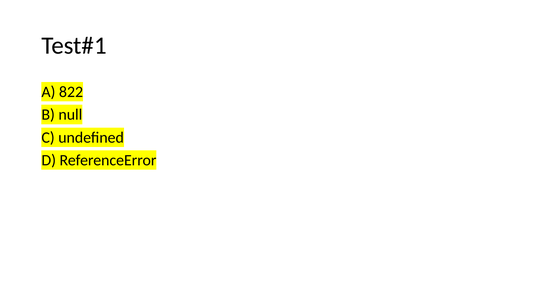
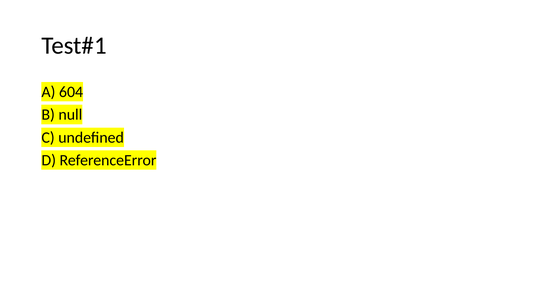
822: 822 -> 604 (71, 92)
